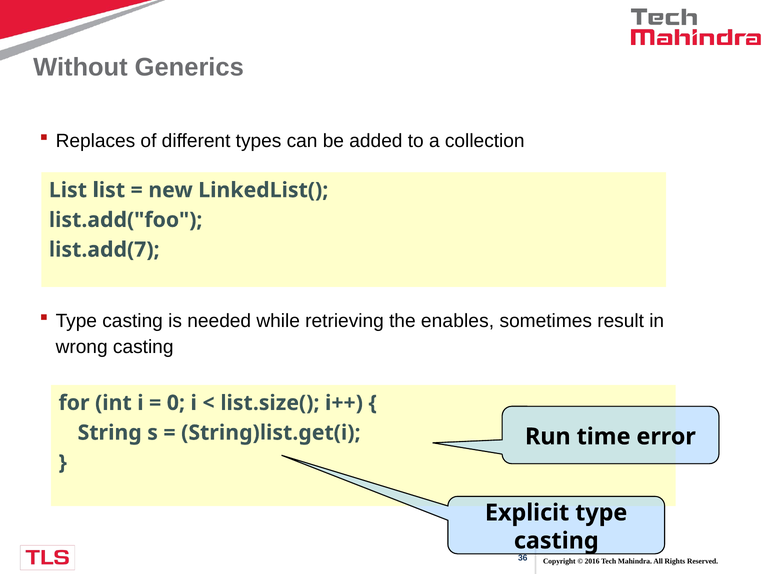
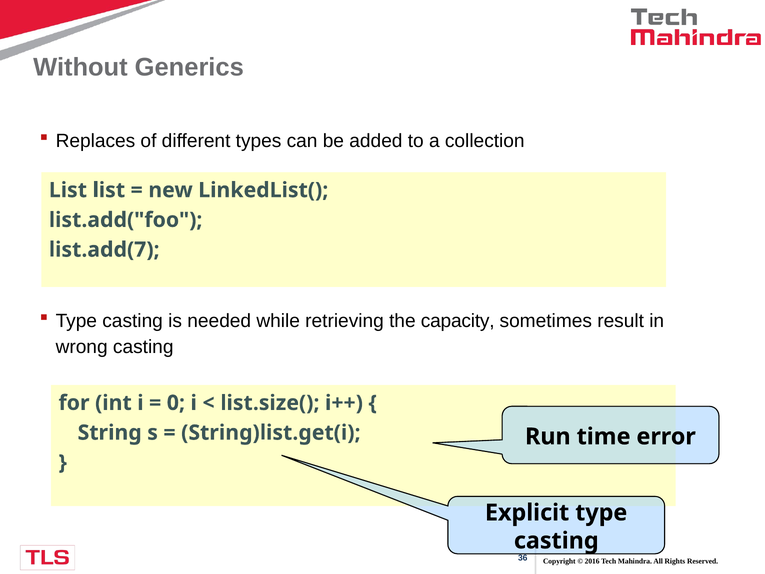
enables: enables -> capacity (458, 321)
